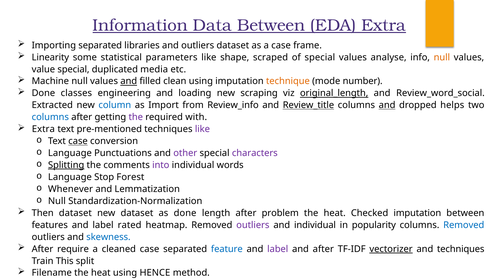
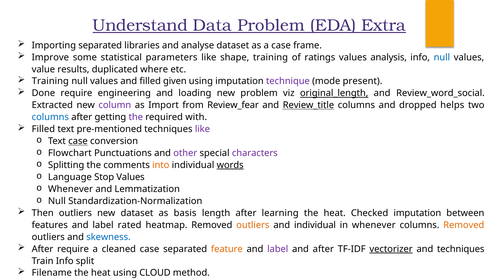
Information: Information -> Understand (140, 25)
Data Between: Between -> Problem (271, 25)
and outliers: outliers -> analyse (198, 45)
Linearity: Linearity -> Improve (50, 57)
shape scraped: scraped -> training (270, 57)
of special: special -> ratings (320, 57)
analyse: analyse -> analysis (389, 57)
null colour: orange -> blue (442, 57)
value special: special -> results (73, 69)
media: media -> where (154, 69)
Machine: Machine -> Training (50, 81)
and underline: present -> none (129, 81)
clean: clean -> given (175, 81)
technique colour: orange -> purple (288, 81)
number: number -> present (363, 81)
Done classes: classes -> require (76, 93)
new scraping: scraping -> problem (259, 93)
column colour: blue -> purple (115, 105)
Review_info: Review_info -> Review_fear (233, 105)
and underline: present -> none (387, 105)
Extra: Extra -> Filled (43, 129)
Language: Language -> Flowchart (70, 153)
Splitting underline: present -> none (66, 165)
into colour: purple -> orange (161, 165)
words underline: none -> present (230, 165)
Stop Forest: Forest -> Values (131, 177)
Then dataset: dataset -> outliers (75, 213)
as done: done -> basis (185, 213)
problem: problem -> learning (280, 213)
outliers colour: purple -> orange (253, 225)
in popularity: popularity -> whenever (374, 225)
Removed colour: blue -> orange (464, 225)
feature colour: blue -> orange (227, 249)
Train This: This -> Info (65, 261)
HENCE: HENCE -> CLOUD (155, 272)
